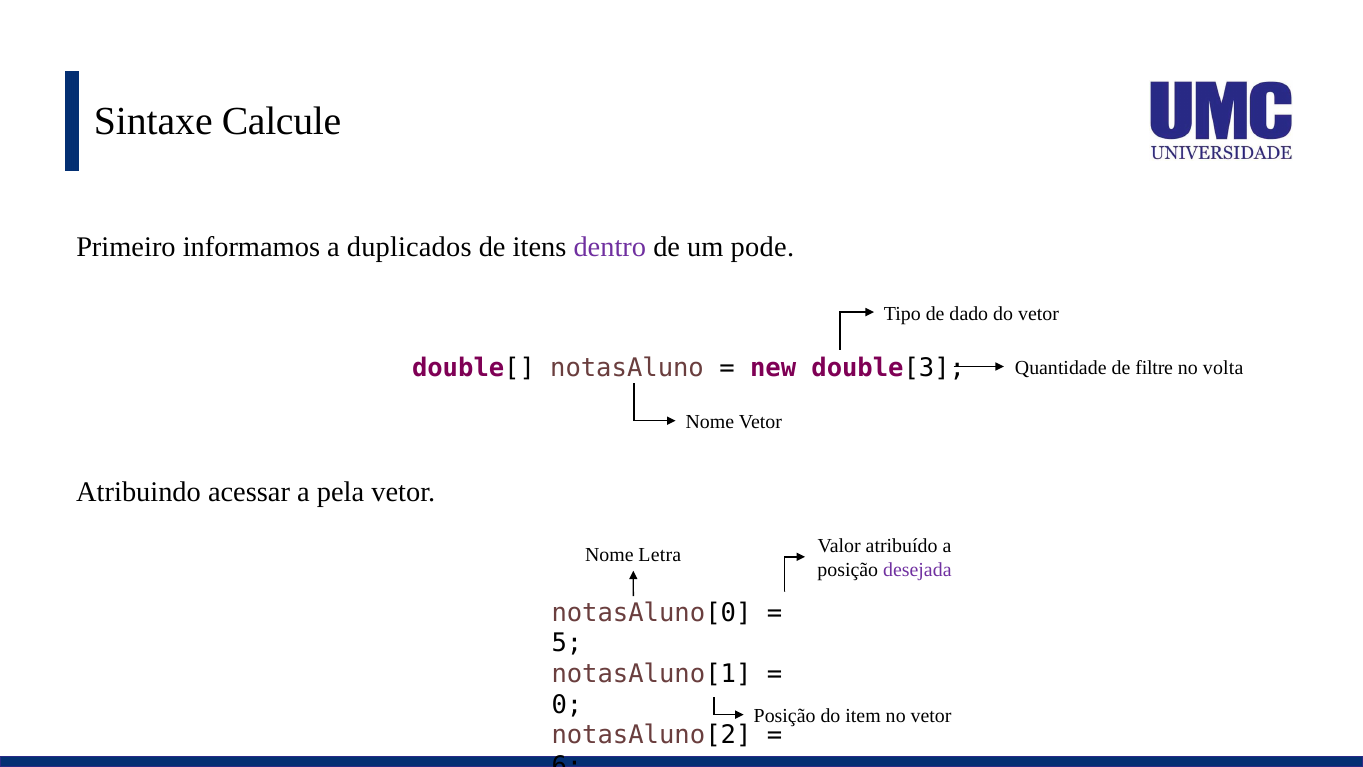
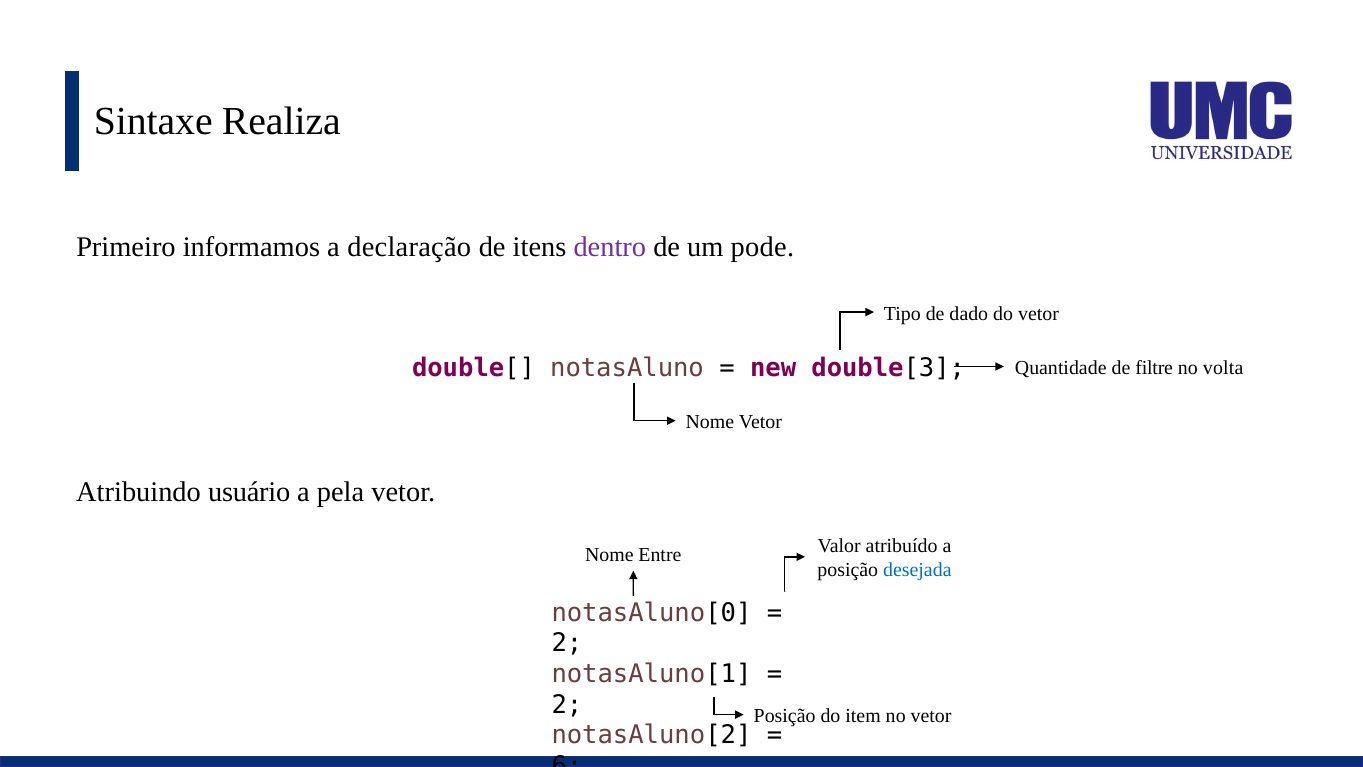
Calcule: Calcule -> Realiza (281, 122)
duplicados: duplicados -> declaração (409, 247)
acessar: acessar -> usuário (249, 492)
Letra: Letra -> Entre (660, 555)
desejada colour: purple -> blue (917, 570)
5: 5 -> 2 (567, 643)
0: 0 -> 2 (567, 704)
